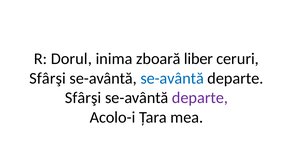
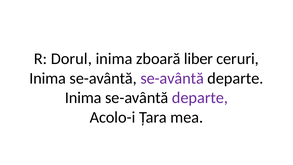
Sfârşi: Sfârşi -> Inima (48, 78)
se-avântă colour: blue -> purple (172, 78)
Sfârşi: Sfârşi -> Inima (83, 98)
